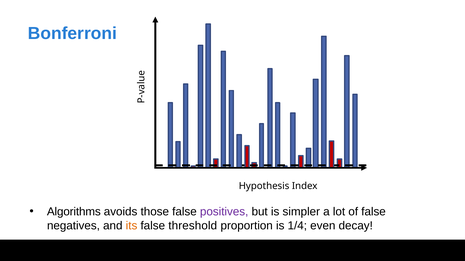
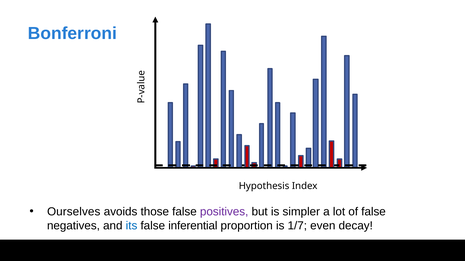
Algorithms: Algorithms -> Ourselves (74, 212)
its colour: orange -> blue (132, 226)
threshold: threshold -> inferential (193, 226)
1/4: 1/4 -> 1/7 (297, 226)
